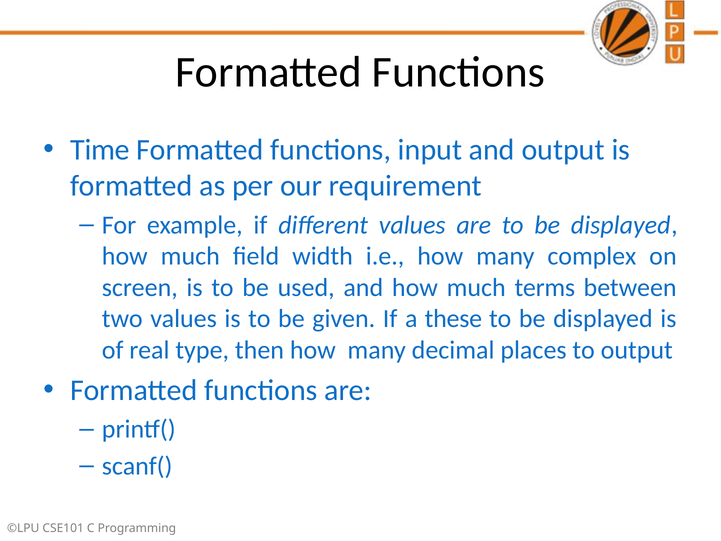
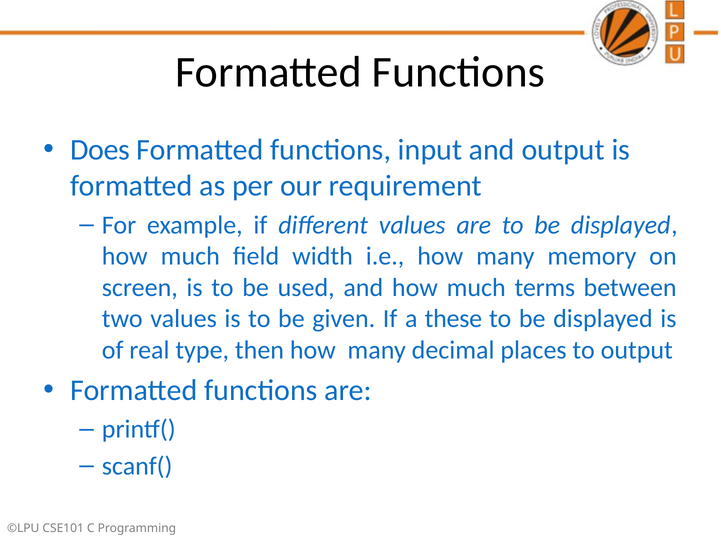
Time: Time -> Does (100, 150)
complex: complex -> memory (592, 256)
